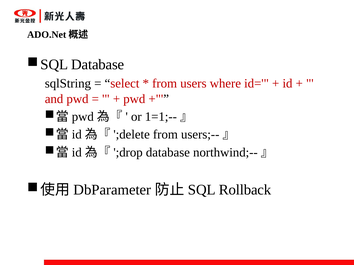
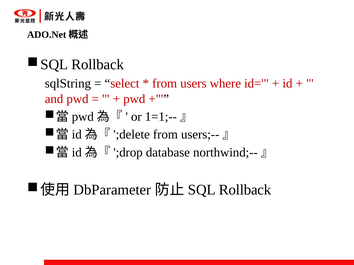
Database: Database -> Rollback (98, 65)
